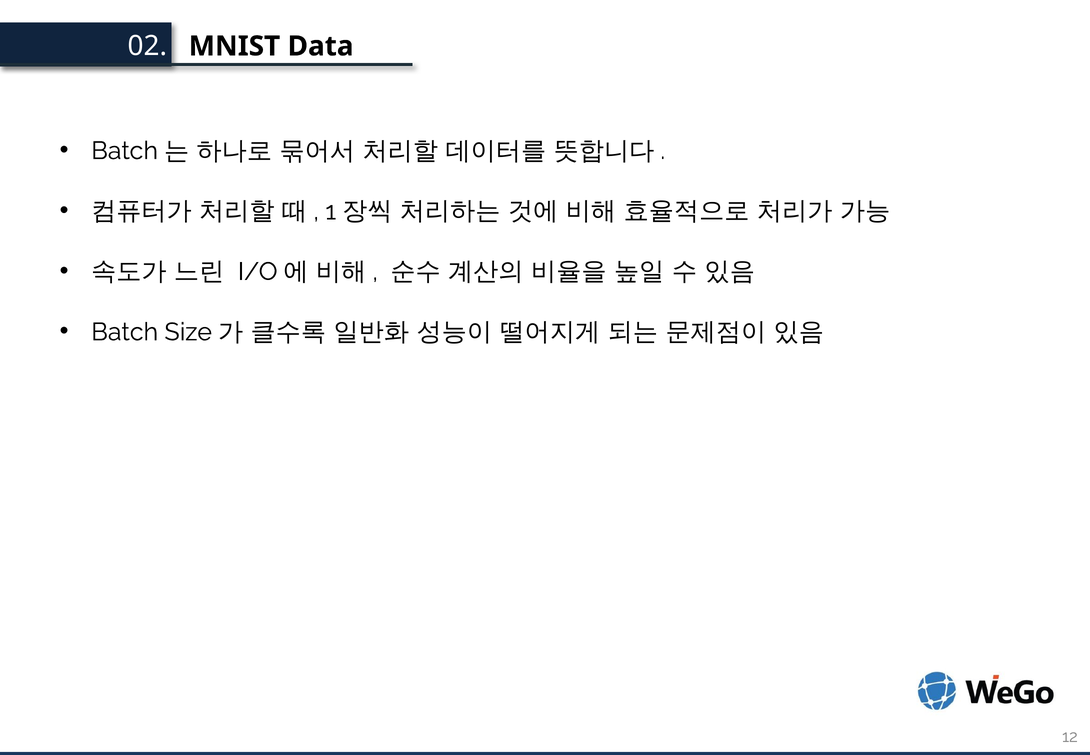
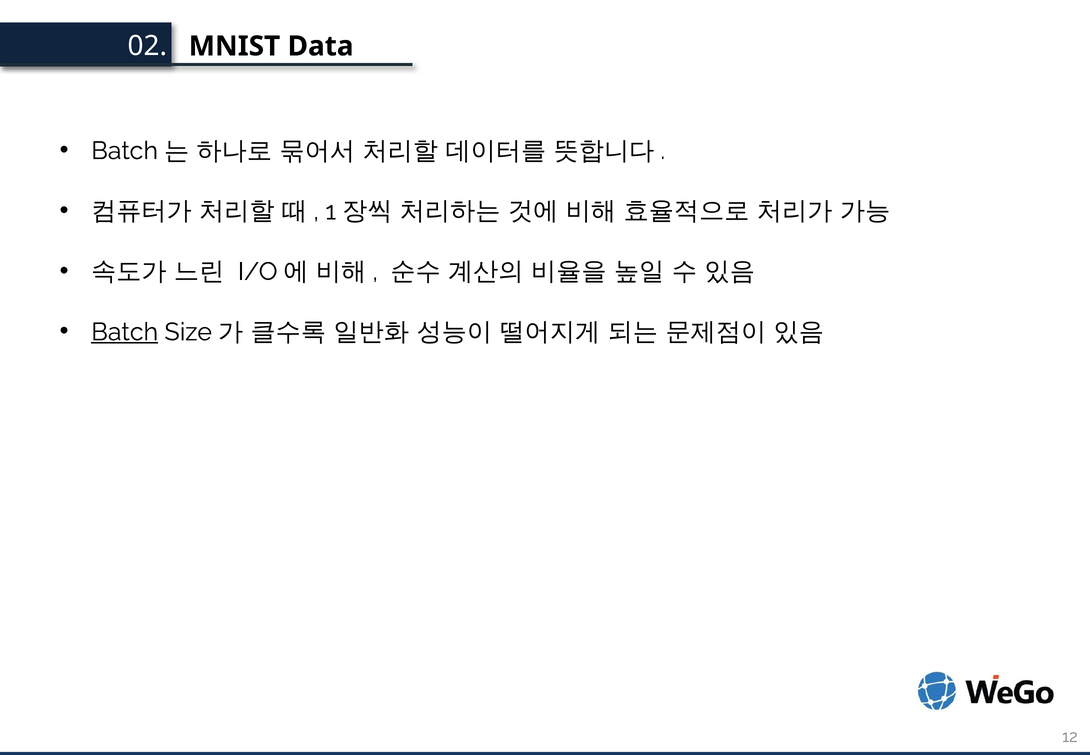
Batch underline: none -> present (125, 332)
